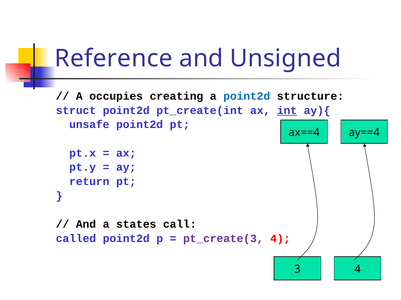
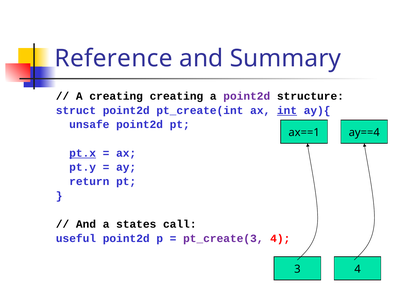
Unsigned: Unsigned -> Summary (285, 59)
A occupies: occupies -> creating (116, 96)
point2d colour: blue -> purple (247, 96)
ax==4: ax==4 -> ax==1 (304, 133)
pt.x underline: none -> present (83, 153)
called: called -> useful (76, 239)
